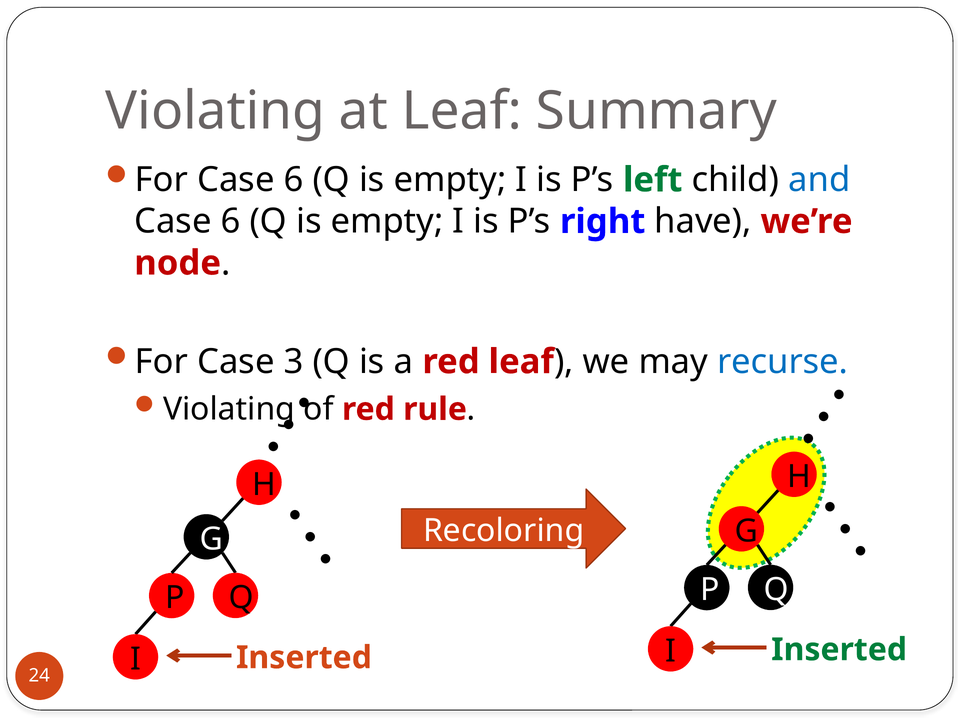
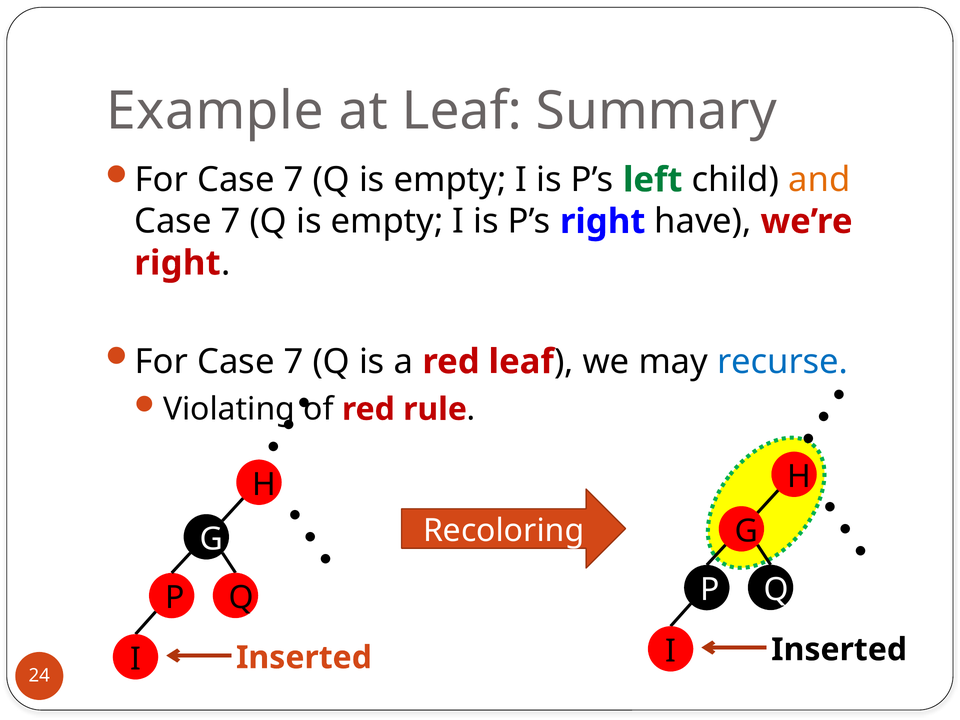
Violating: Violating -> Example (215, 111)
6: 6 -> 7 (294, 180)
and colour: blue -> orange (819, 180)
6: 6 -> 7 (231, 222)
node: node -> right (177, 263)
3: 3 -> 7 (294, 362)
Inserted colour: green -> black (839, 650)
